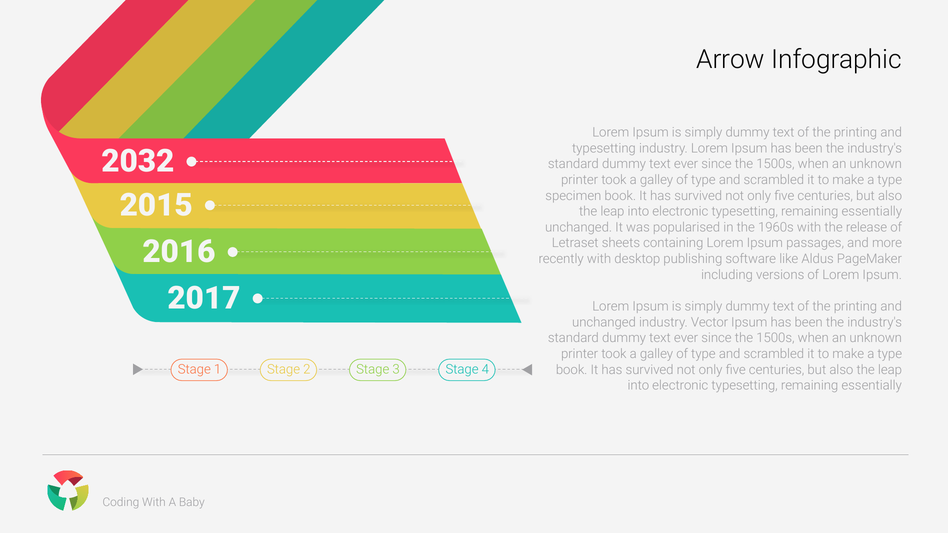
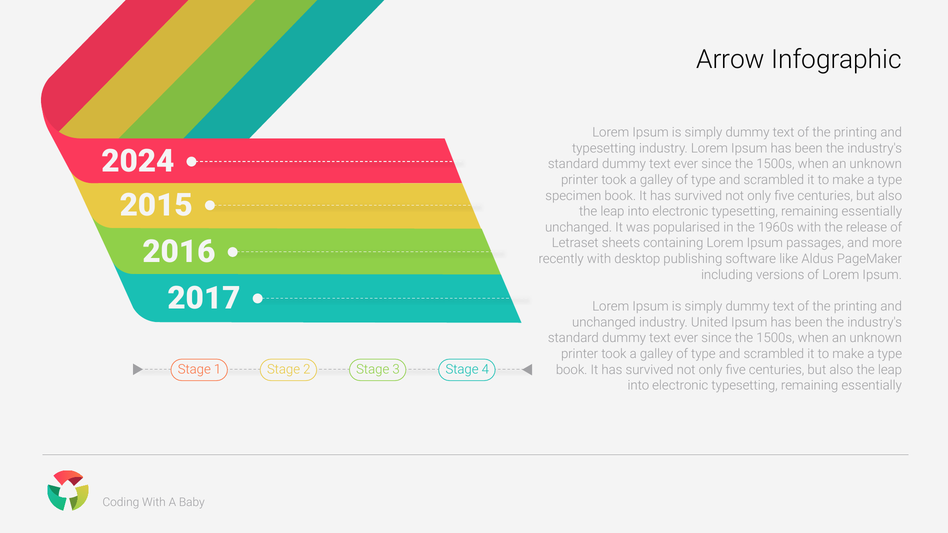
2032: 2032 -> 2024 (138, 162)
Vector: Vector -> United (709, 322)
